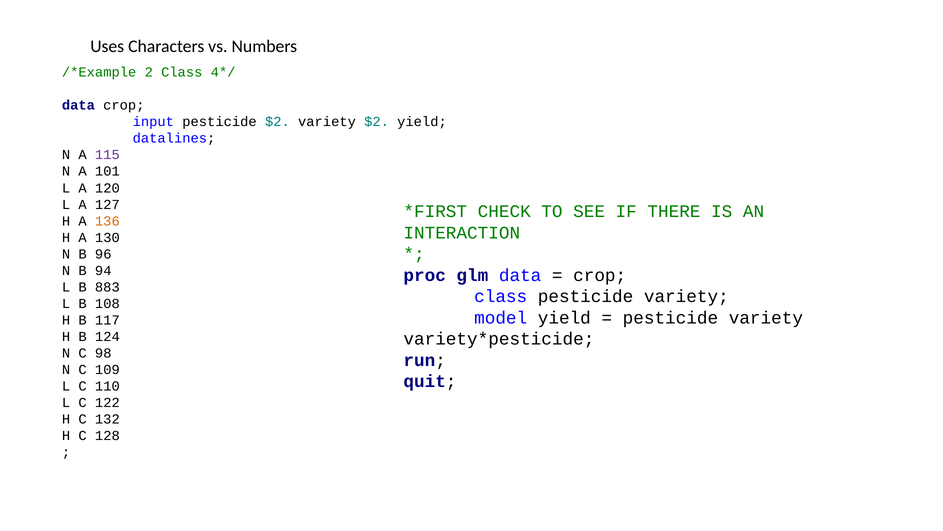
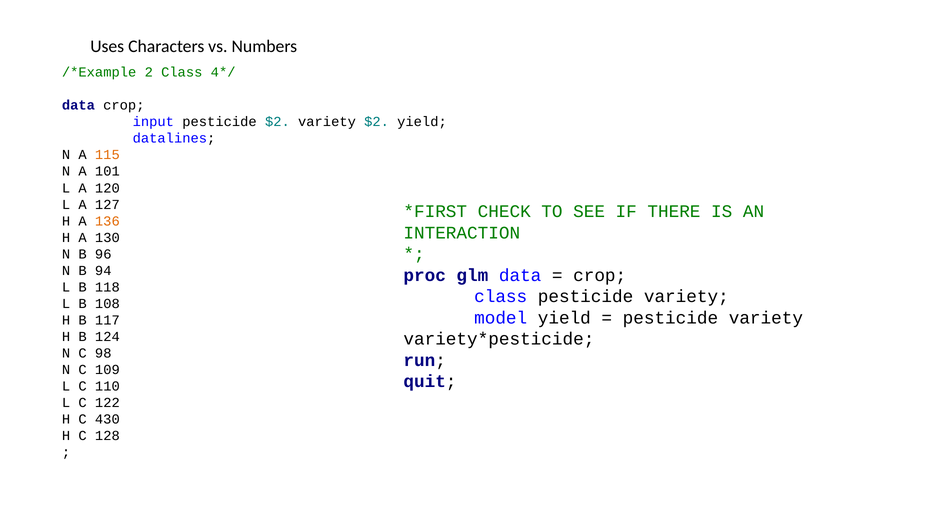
115 colour: purple -> orange (107, 155)
883: 883 -> 118 (107, 287)
132: 132 -> 430 (107, 419)
